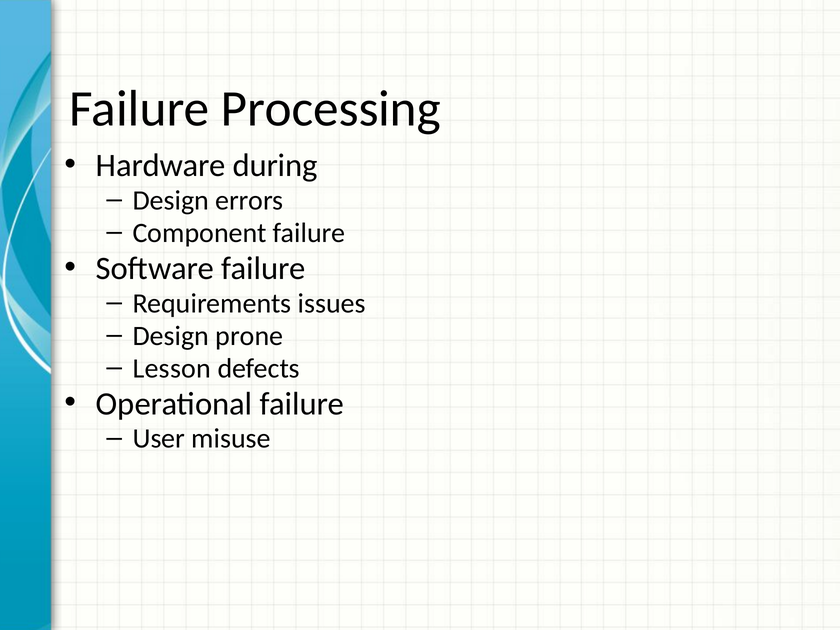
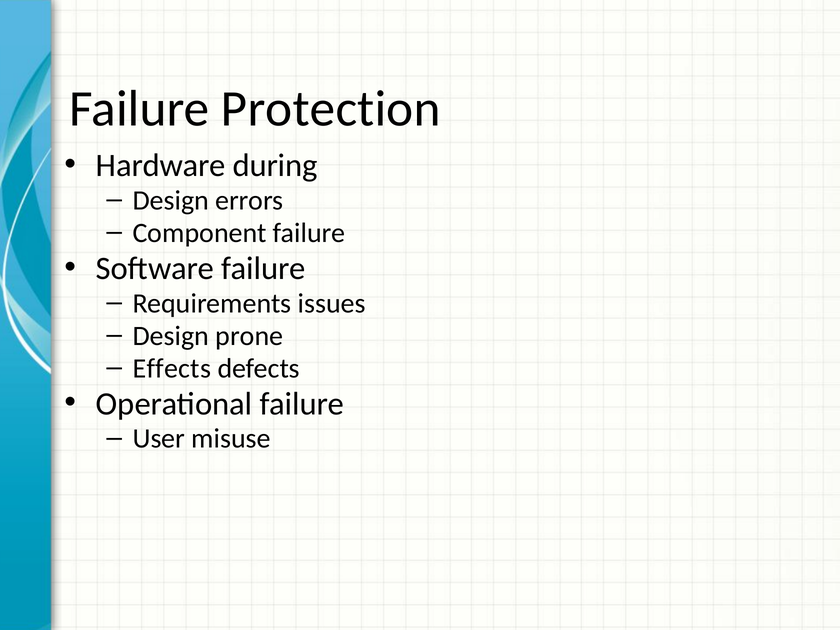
Processing: Processing -> Protection (331, 109)
Lesson: Lesson -> Effects (172, 368)
